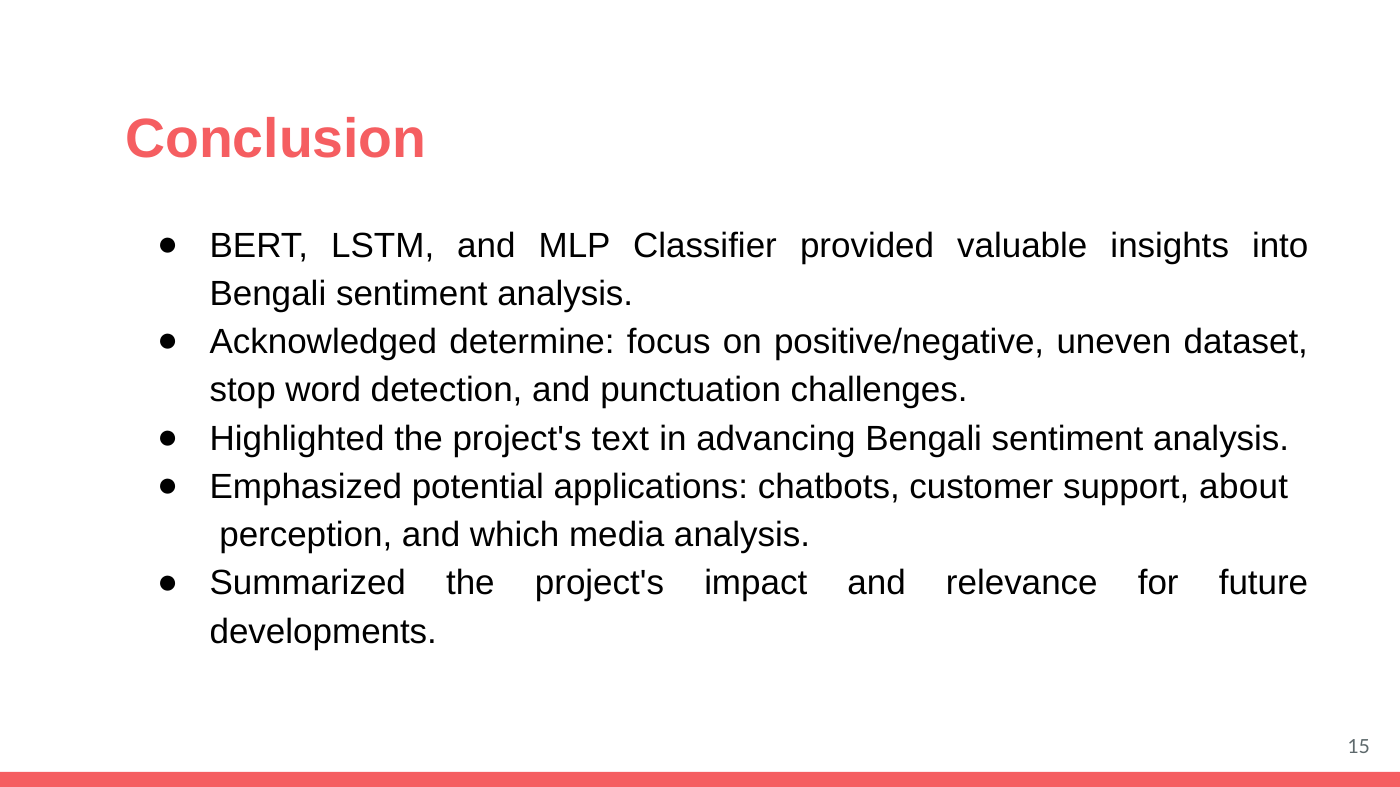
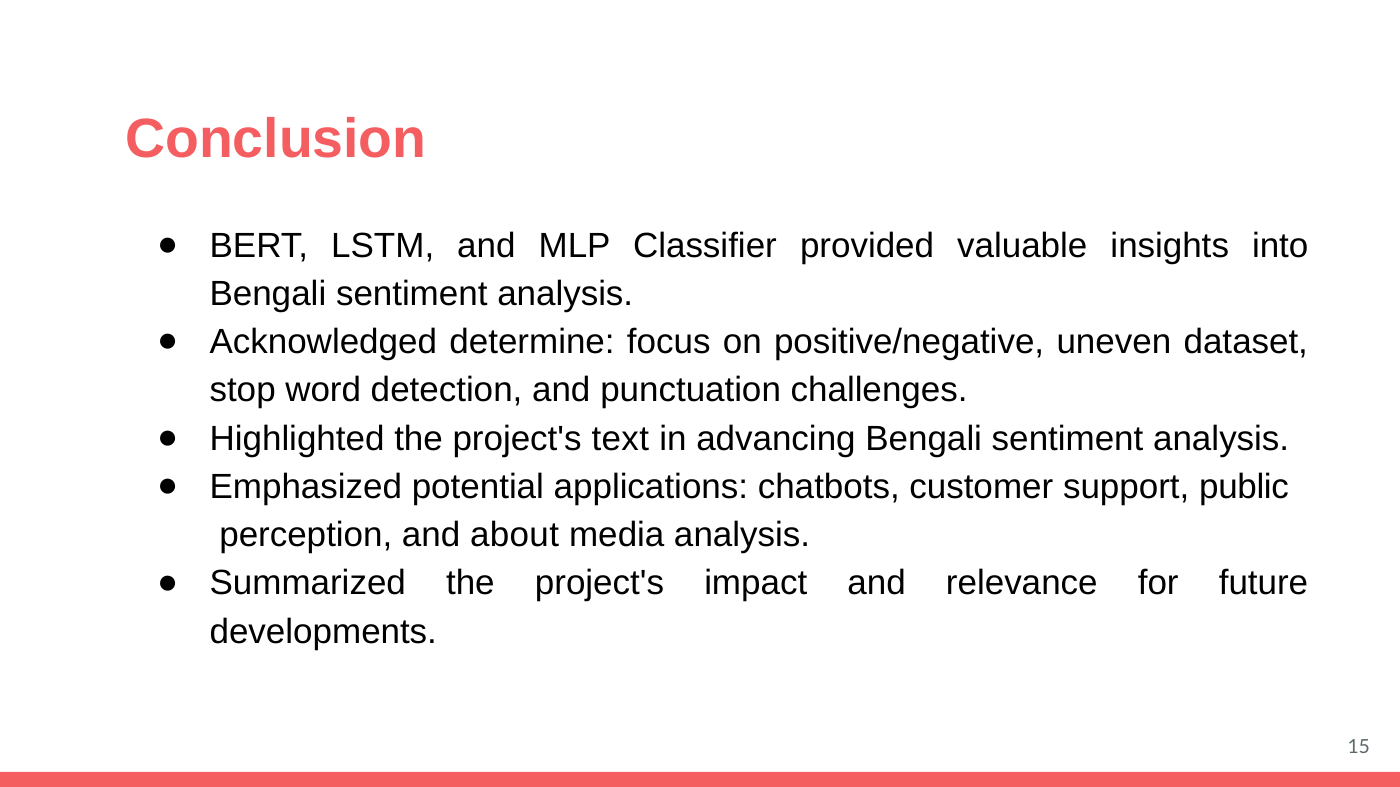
about: about -> public (1244, 487)
which: which -> about (515, 536)
